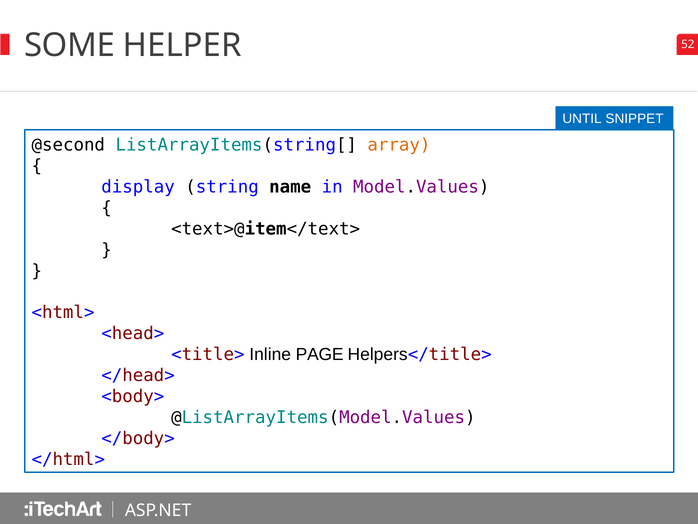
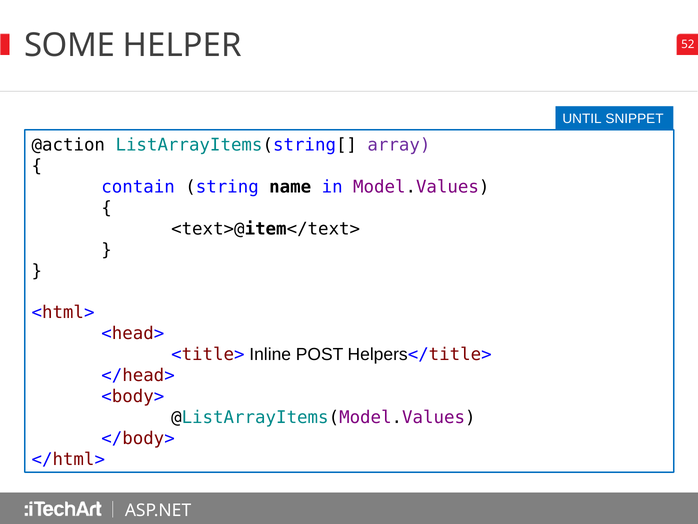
@second: @second -> @action (68, 145)
array colour: orange -> purple (399, 145)
display: display -> contain (138, 187)
PAGE: PAGE -> POST (320, 354)
